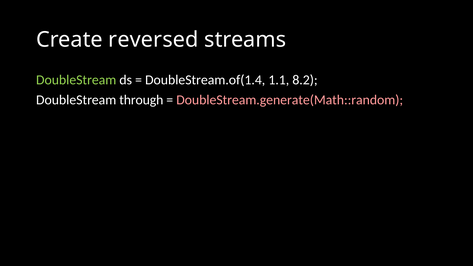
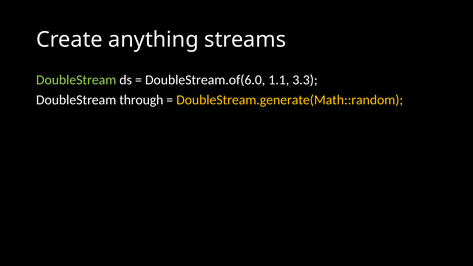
reversed: reversed -> anything (154, 40)
DoubleStream.of(1.4: DoubleStream.of(1.4 -> DoubleStream.of(6.0 (205, 80)
8.2: 8.2 -> 3.3 (305, 80)
DoubleStream.generate(Math::random colour: pink -> yellow (290, 100)
